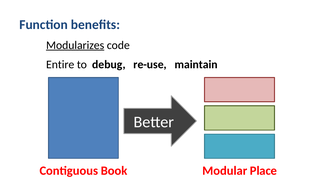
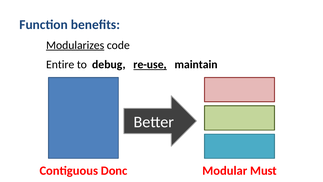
re-use underline: none -> present (150, 64)
Book: Book -> Donc (114, 170)
Place: Place -> Must (263, 170)
